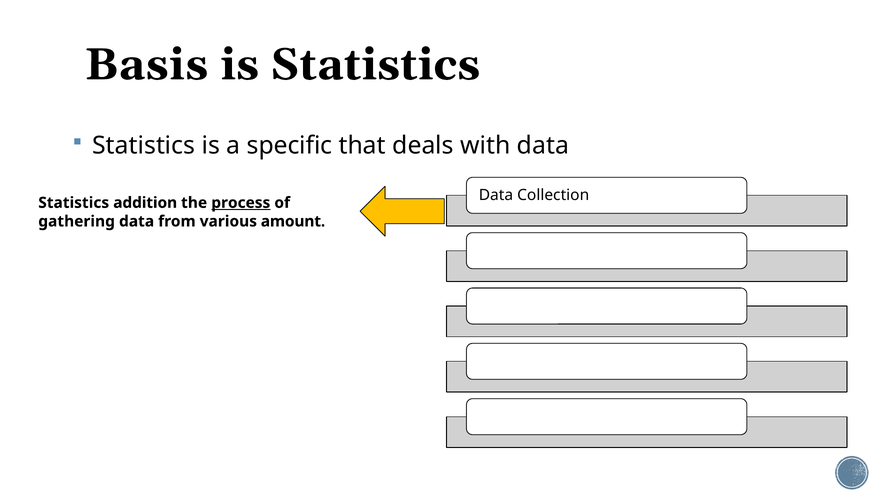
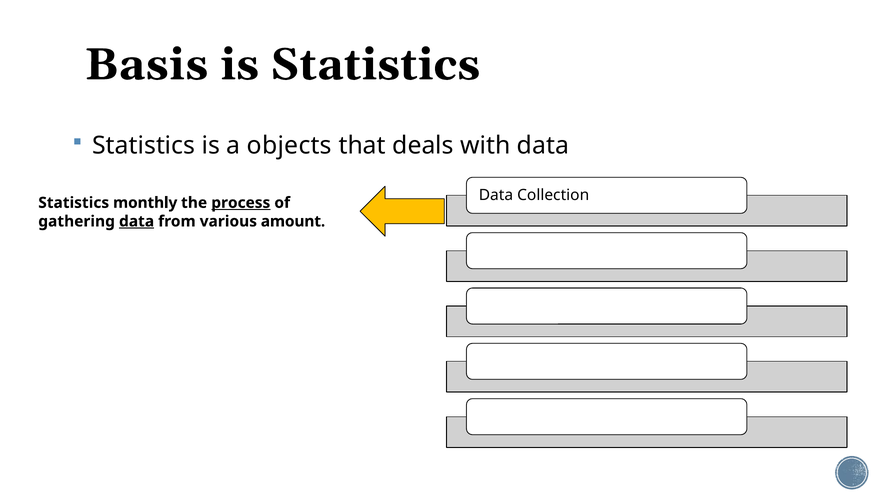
specific: specific -> objects (289, 146)
addition: addition -> monthly (145, 203)
data underline: none -> present (137, 221)
